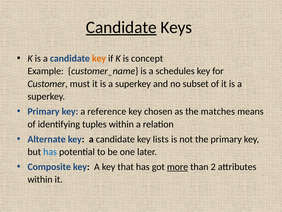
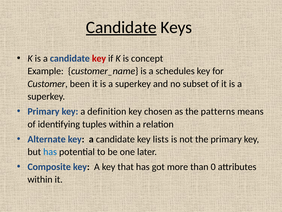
key colour: orange -> red (99, 58)
must: must -> been (80, 84)
reference: reference -> definition (107, 111)
matches: matches -> patterns (218, 111)
more underline: present -> none (178, 166)
2: 2 -> 0 (213, 166)
